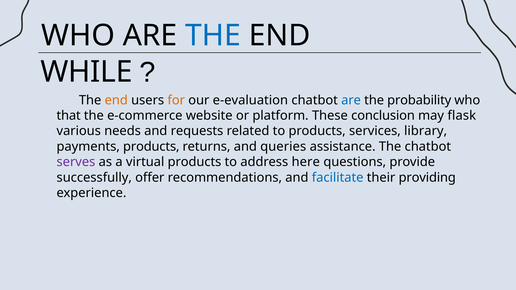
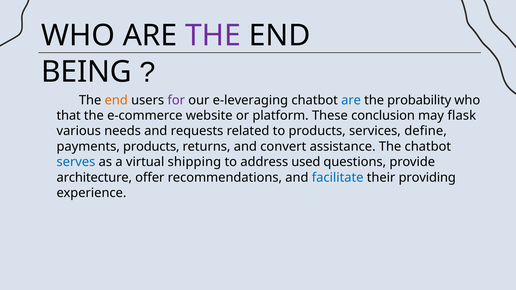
THE colour: blue -> purple (213, 36)
WHILE: WHILE -> BEING (86, 72)
for colour: orange -> purple (176, 100)
e-evaluation: e-evaluation -> e-leveraging (250, 100)
library: library -> define (426, 131)
queries: queries -> convert (283, 147)
serves colour: purple -> blue (76, 162)
virtual products: products -> shipping (194, 162)
here: here -> used (306, 162)
successfully: successfully -> architecture (94, 178)
